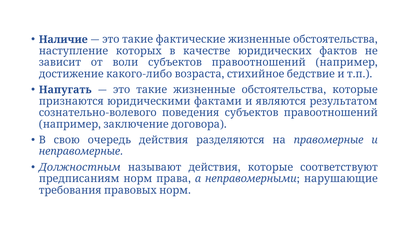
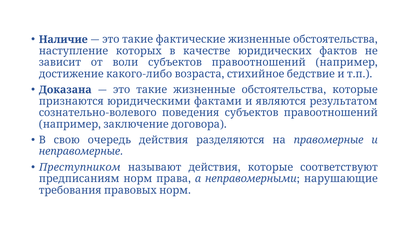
Напугать: Напугать -> Доказана (65, 90)
Должностным: Должностным -> Преступником (80, 167)
